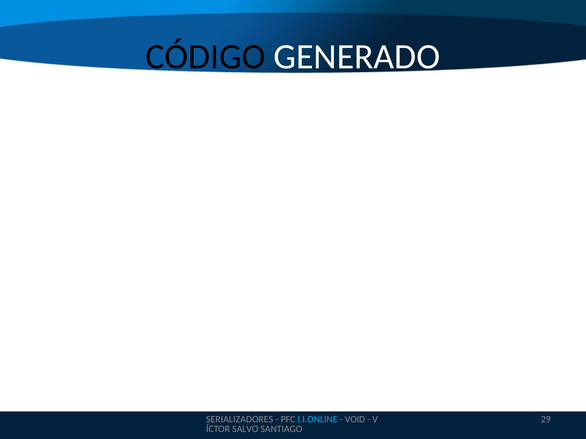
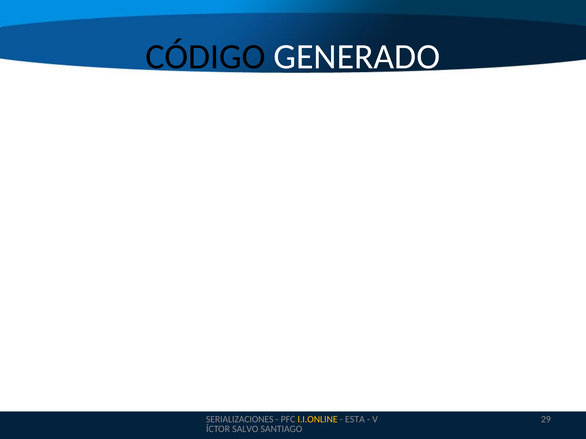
SERIALIZADORES: SERIALIZADORES -> SERIALIZACIONES (240, 420)
I.I.ONLINE colour: light blue -> yellow (318, 420)
VOID: VOID -> ESTA (355, 420)
